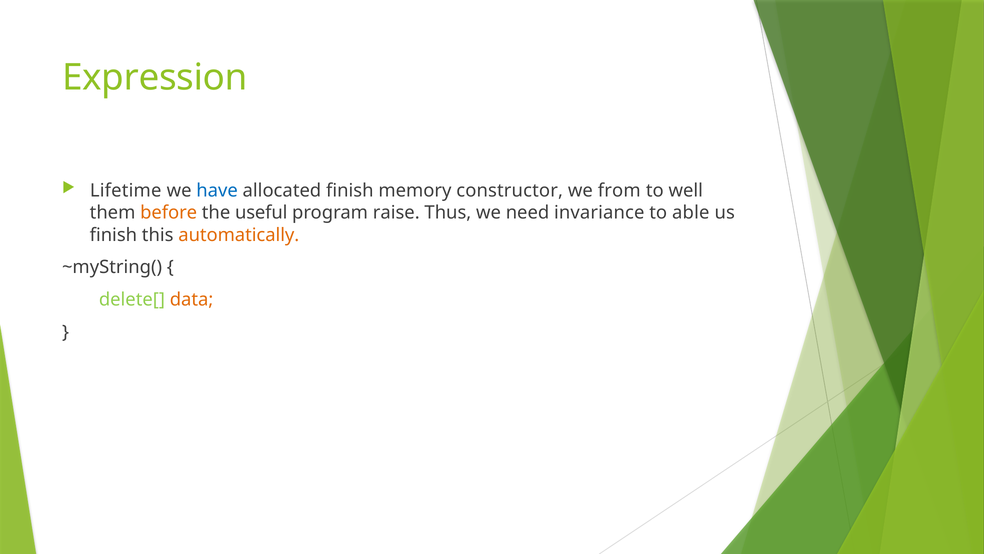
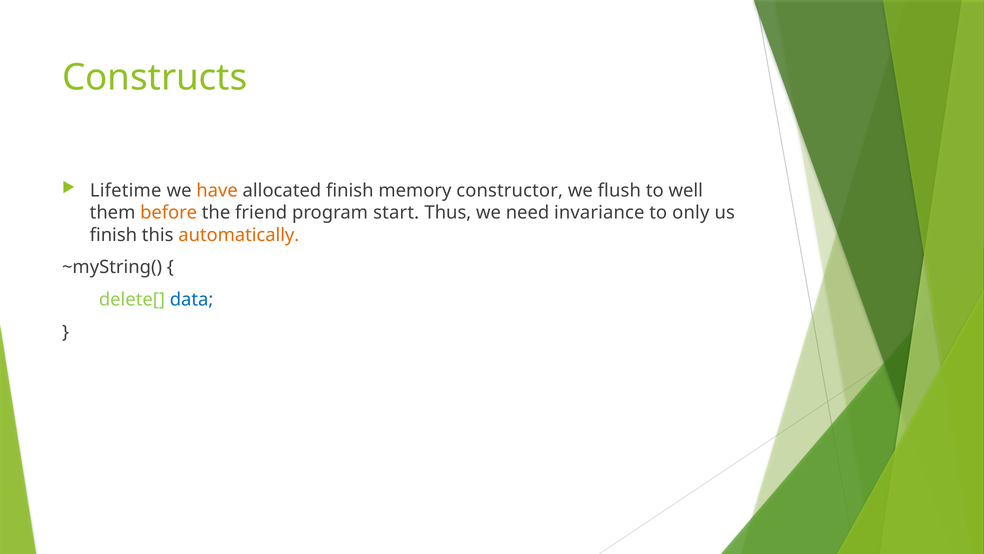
Expression: Expression -> Constructs (155, 78)
have colour: blue -> orange (217, 190)
from: from -> flush (619, 190)
useful: useful -> friend (261, 213)
raise: raise -> start (396, 213)
able: able -> only (691, 213)
data colour: orange -> blue (192, 300)
